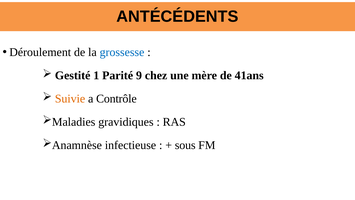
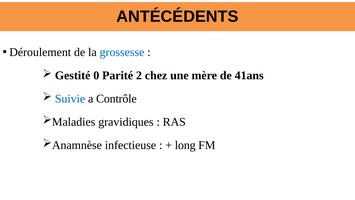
1: 1 -> 0 (96, 75)
9: 9 -> 2 (139, 75)
Suivie colour: orange -> blue (70, 99)
sous: sous -> long (185, 145)
